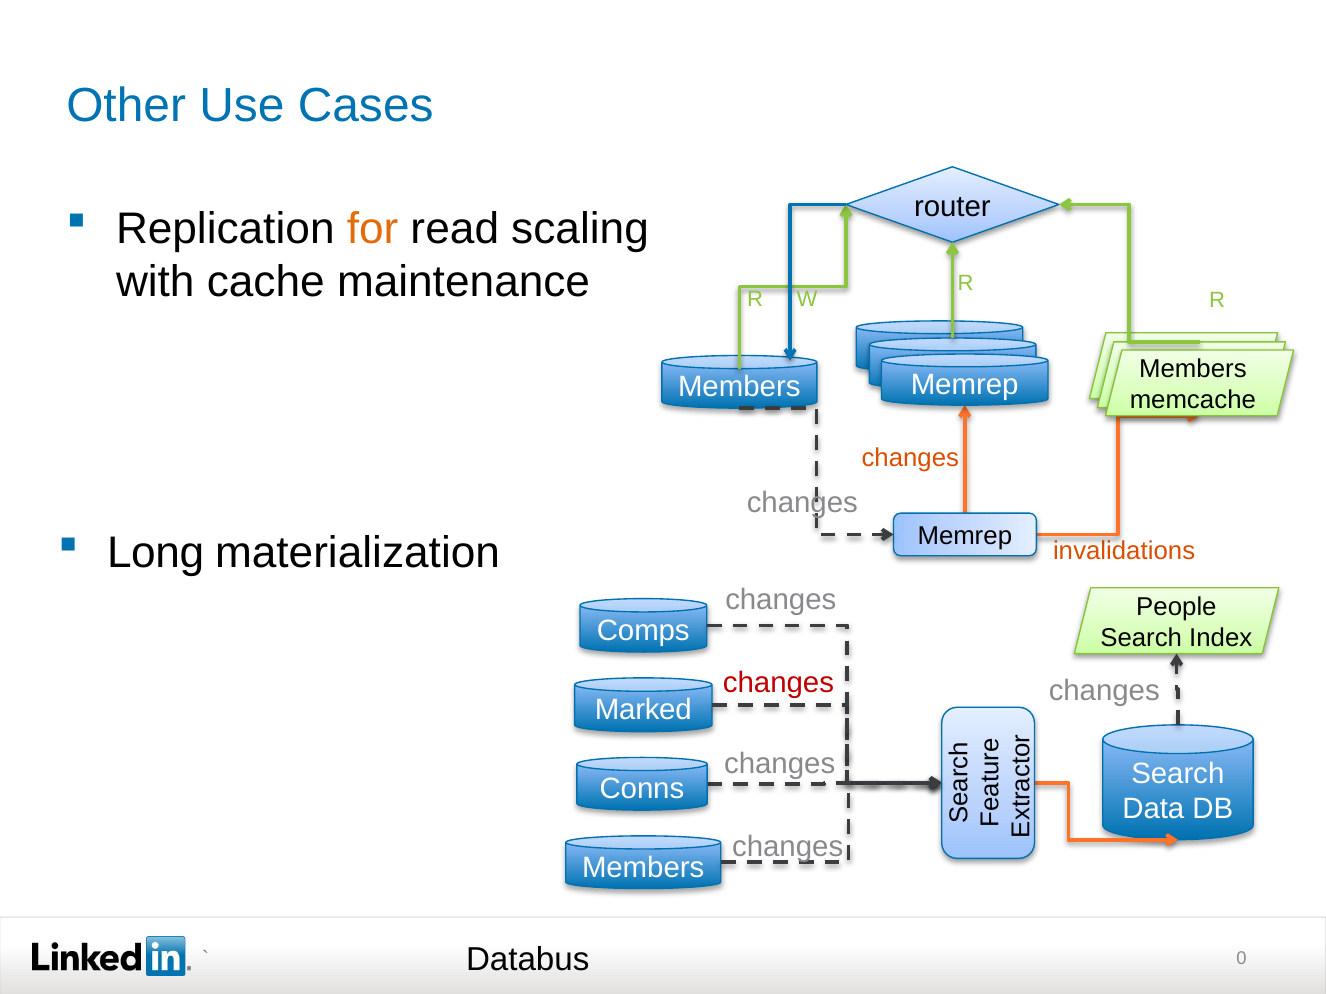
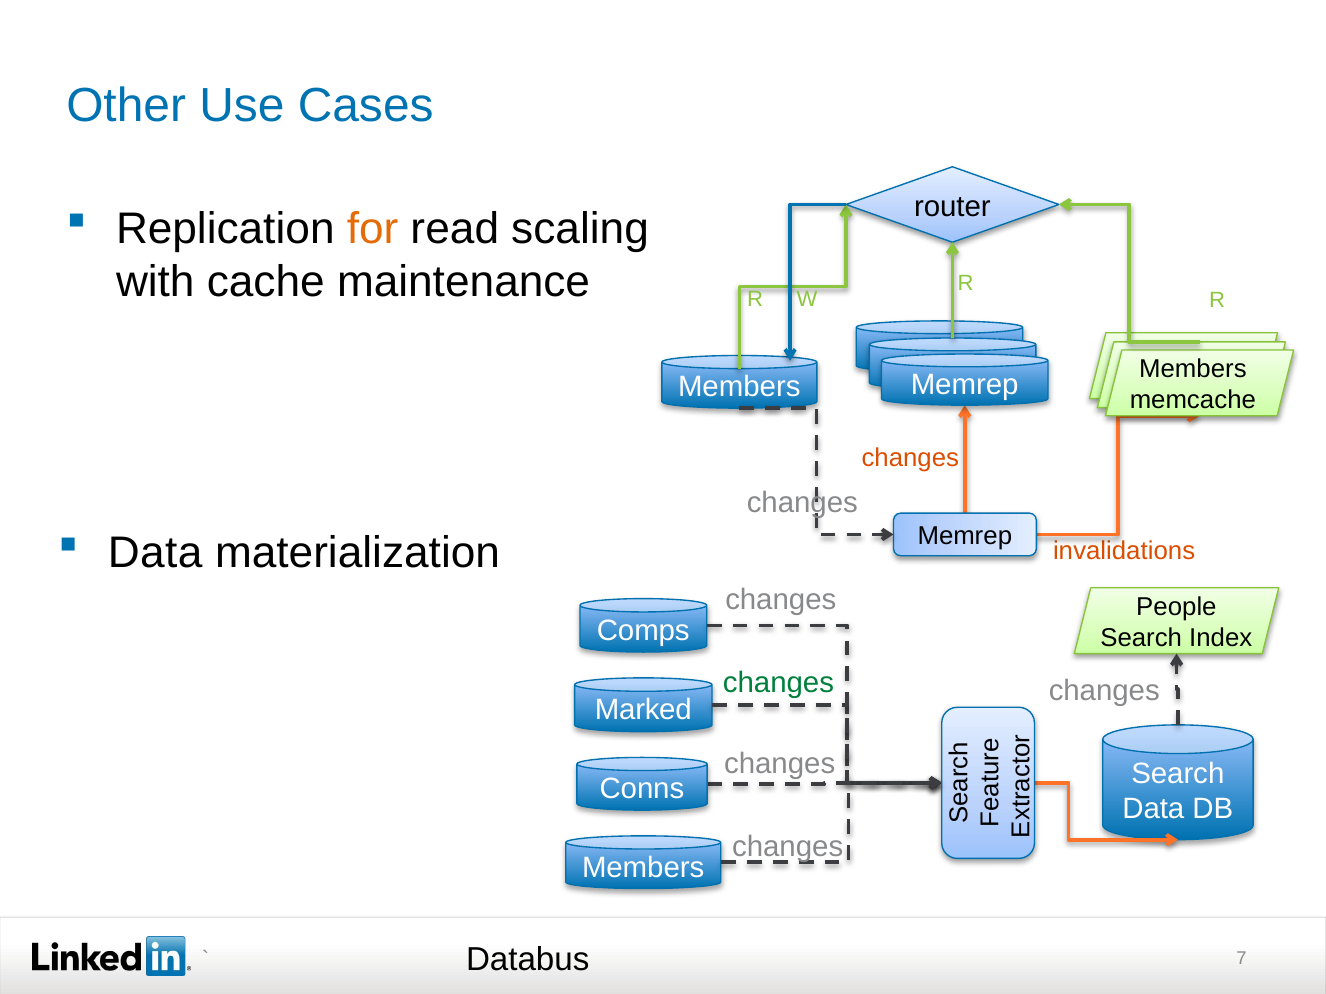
Long: Long -> Data (155, 554)
changes colour: red -> green (778, 684)
0: 0 -> 7 (1241, 959)
